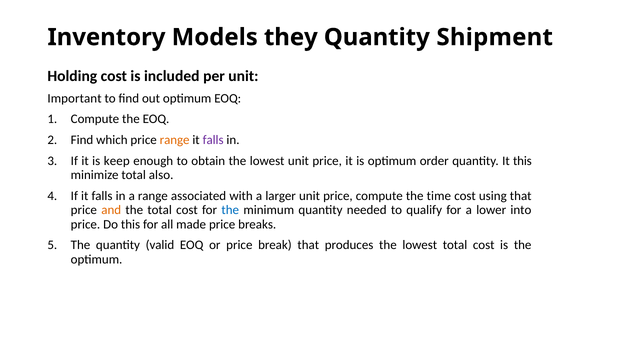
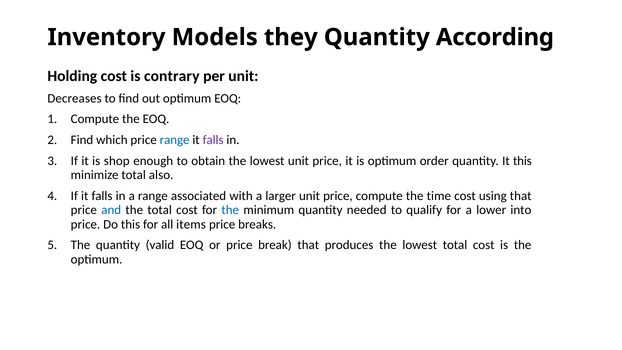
Shipment: Shipment -> According (495, 37)
included: included -> contrary (172, 76)
Important: Important -> Decreases (75, 98)
range colour: orange -> blue (175, 140)
keep: keep -> shop (117, 161)
and colour: orange -> blue (111, 210)
made: made -> items (191, 224)
